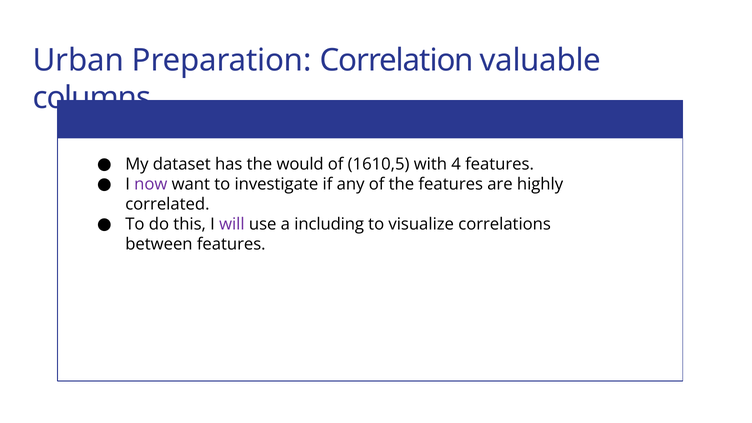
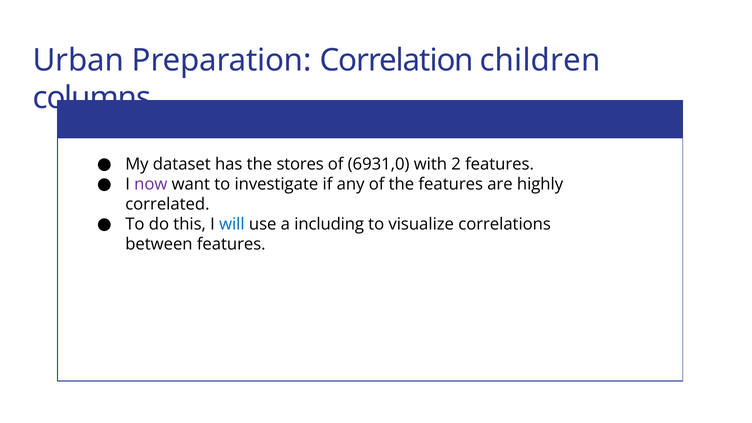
valuable: valuable -> children (540, 60)
would: would -> stores (300, 164)
1610,5: 1610,5 -> 6931,0 (379, 164)
4: 4 -> 2 (456, 164)
will colour: purple -> blue (232, 224)
